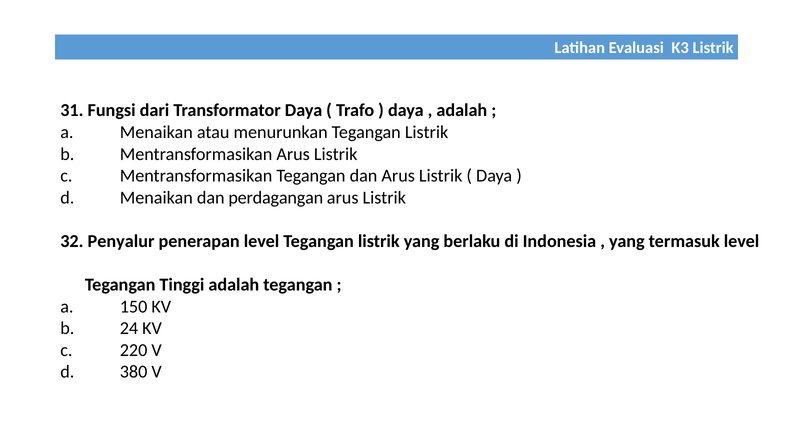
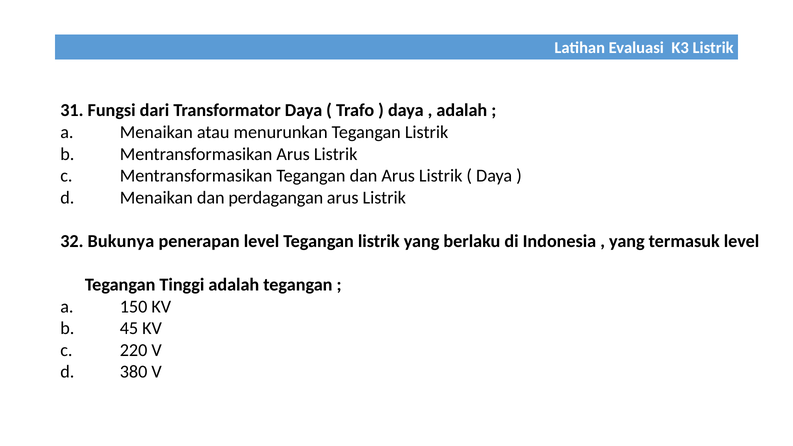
Penyalur: Penyalur -> Bukunya (121, 241)
24: 24 -> 45 (129, 328)
